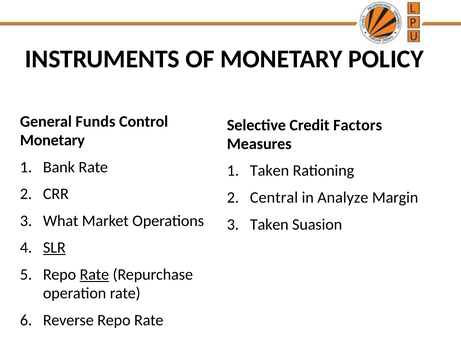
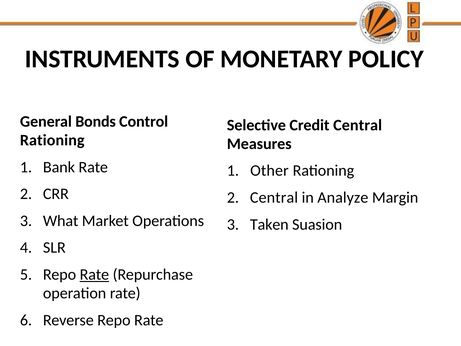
Funds: Funds -> Bonds (96, 121)
Credit Factors: Factors -> Central (358, 125)
Monetary: Monetary -> Rationing (52, 140)
Taken: Taken -> Other (269, 171)
SLR underline: present -> none (54, 248)
